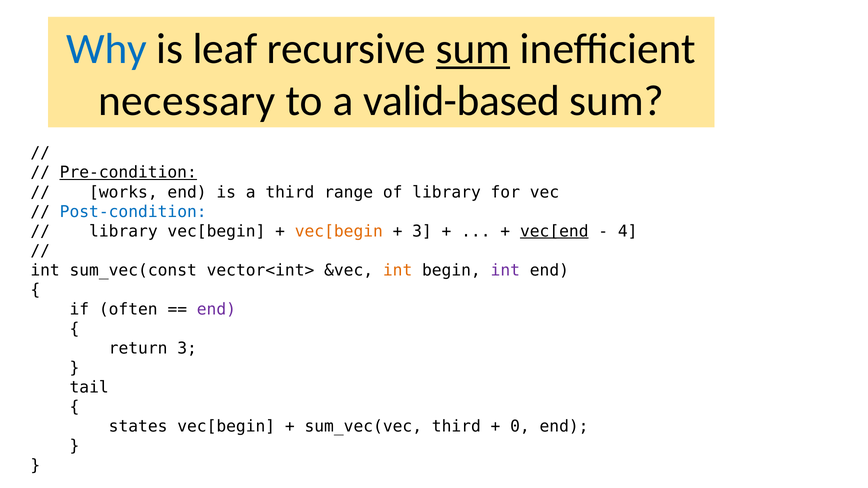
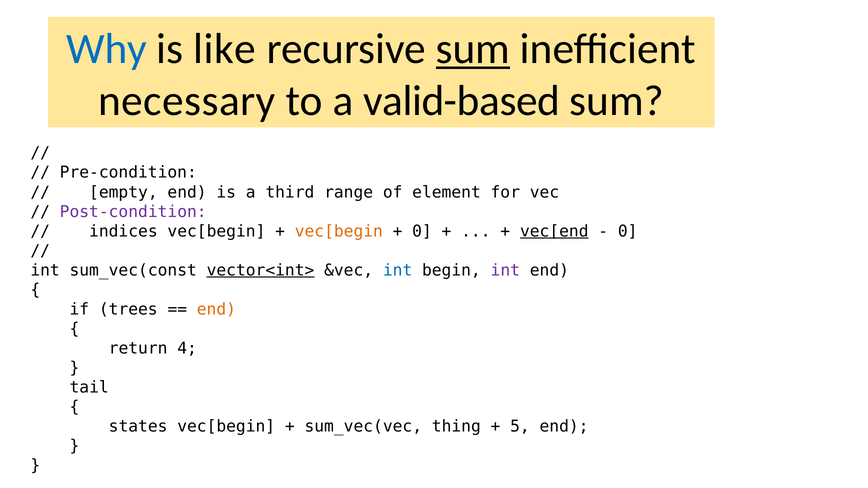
leaf: leaf -> like (225, 49)
Pre-condition underline: present -> none (128, 173)
works: works -> empty (123, 192)
of library: library -> element (447, 192)
Post-condition colour: blue -> purple (133, 212)
library: library -> indices (123, 231)
3: 3 -> 0 (422, 231)
4: 4 -> 0 (628, 231)
vector<int> underline: none -> present (260, 270)
int colour: orange -> blue (398, 270)
often: often -> trees (128, 309)
end colour: purple -> orange (216, 309)
return 3: 3 -> 4 (187, 348)
sum_vec(vec third: third -> thing (456, 427)
0: 0 -> 5 (520, 427)
